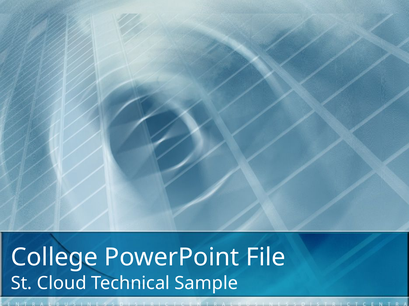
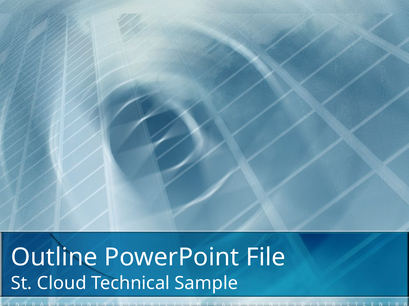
College: College -> Outline (54, 258)
